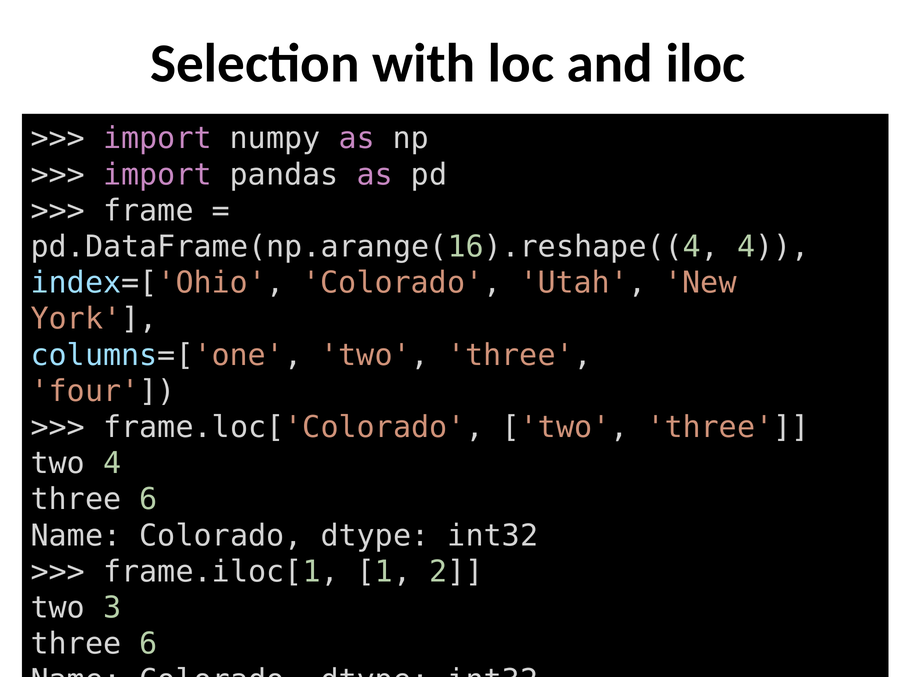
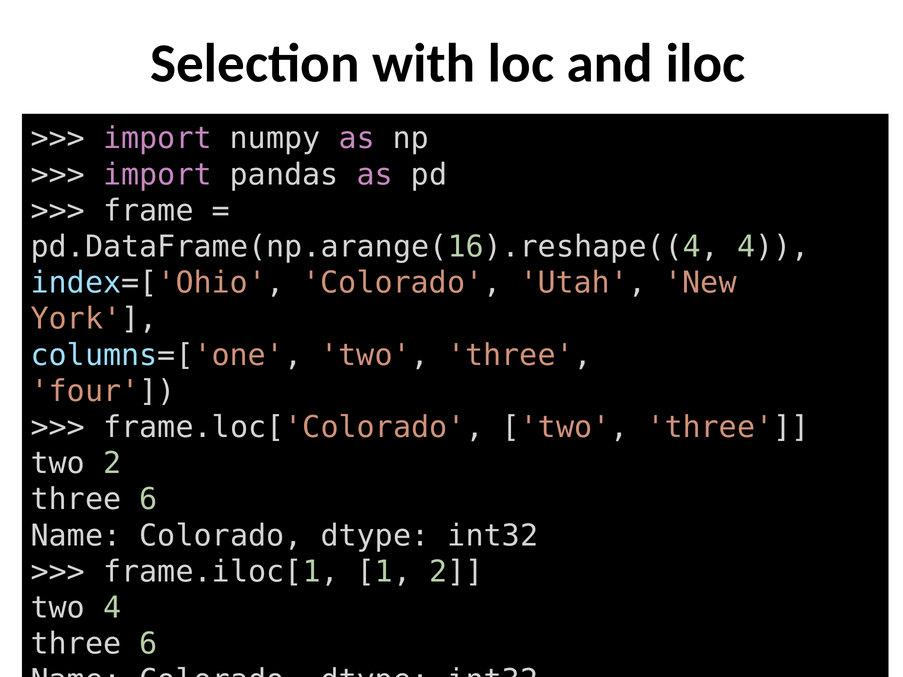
two 4: 4 -> 2 (112, 464)
two 3: 3 -> 4 (112, 608)
